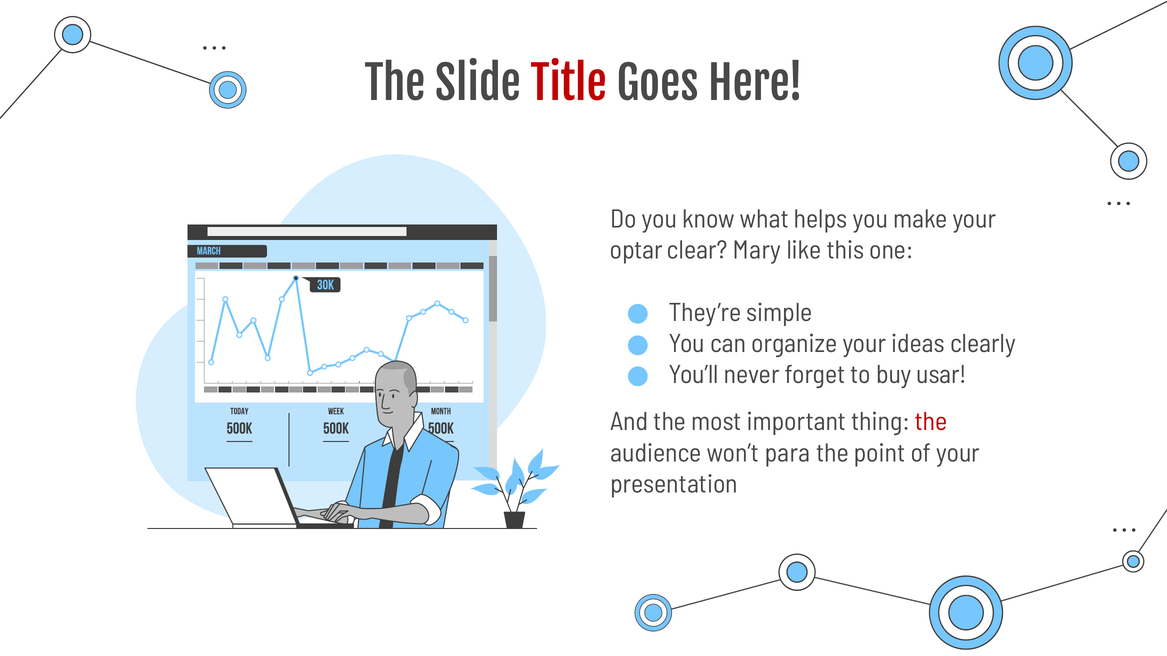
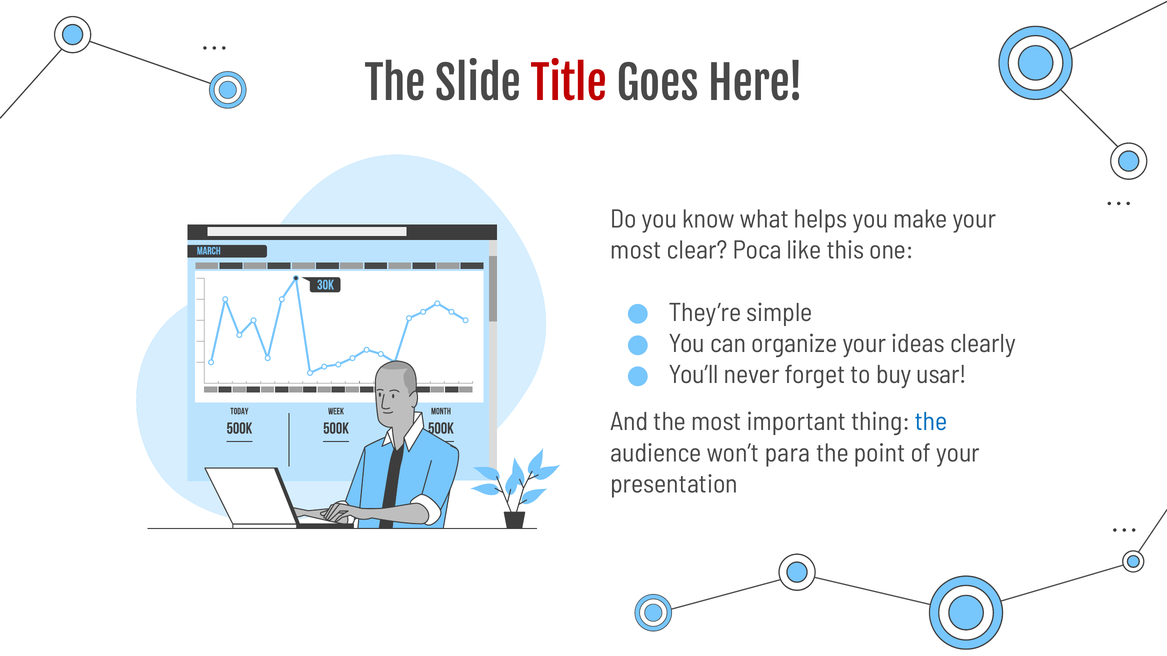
optar: optar -> most (636, 250)
Mary: Mary -> Poca (757, 250)
the colour: red -> blue (931, 422)
